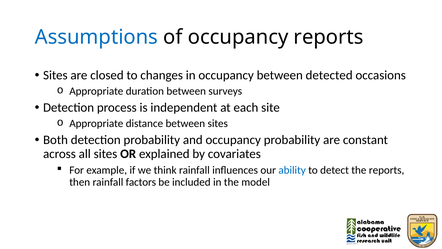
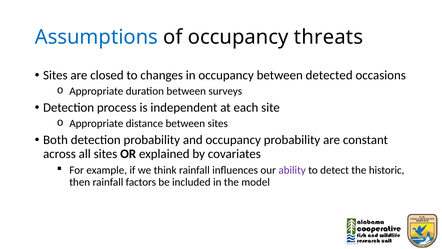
occupancy reports: reports -> threats (329, 37)
ability colour: blue -> purple (292, 170)
the reports: reports -> historic (387, 170)
